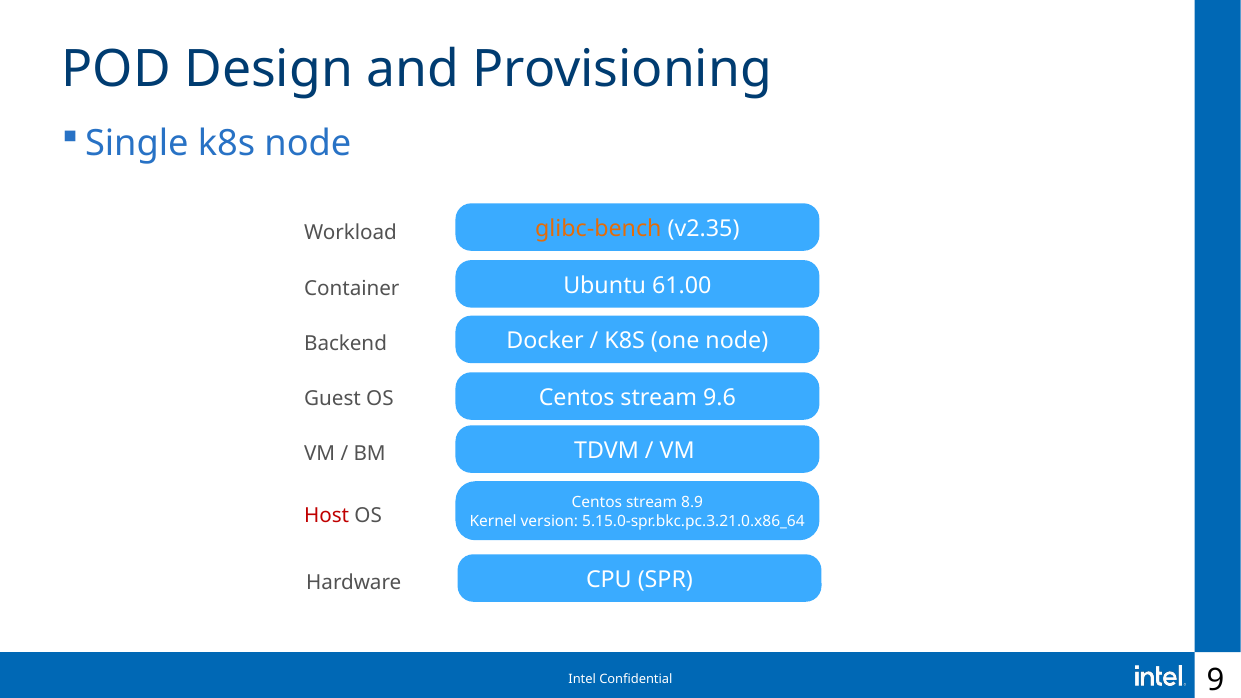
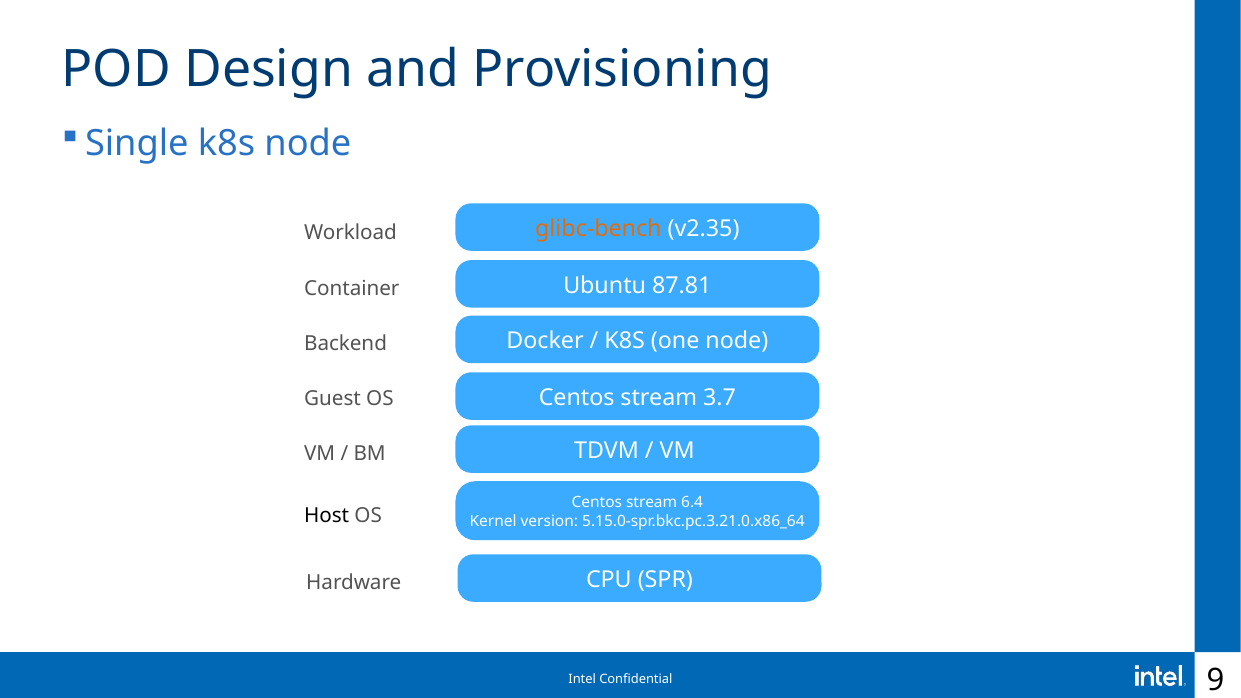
61.00: 61.00 -> 87.81 (682, 285)
9.6: 9.6 -> 3.7 (720, 398)
8.9: 8.9 -> 6.4 (692, 503)
Host colour: red -> black (327, 515)
